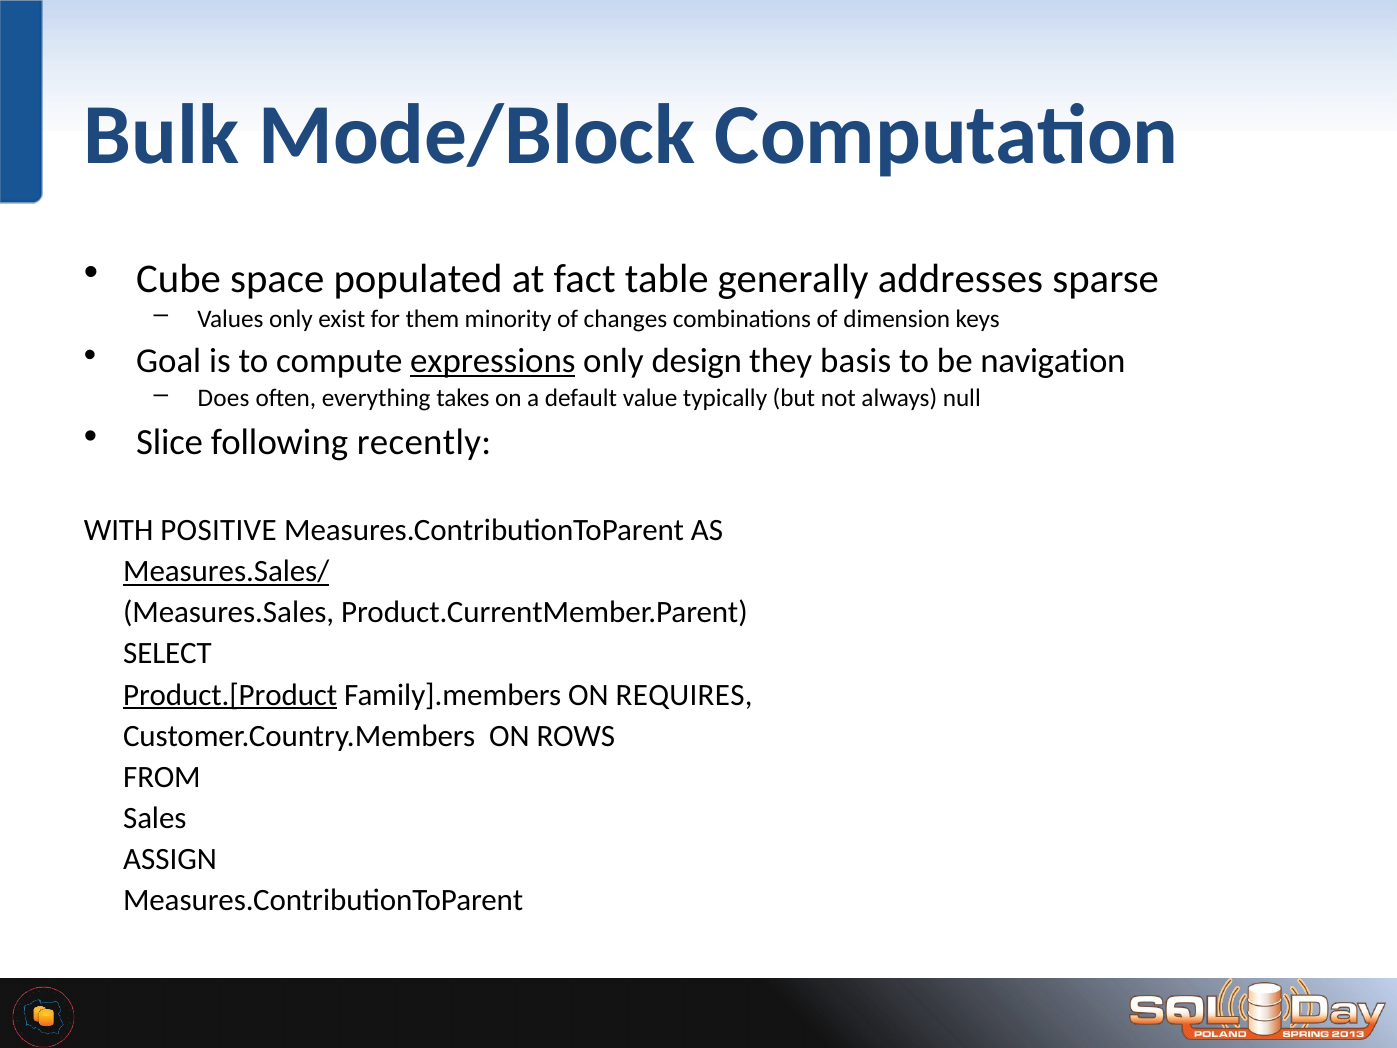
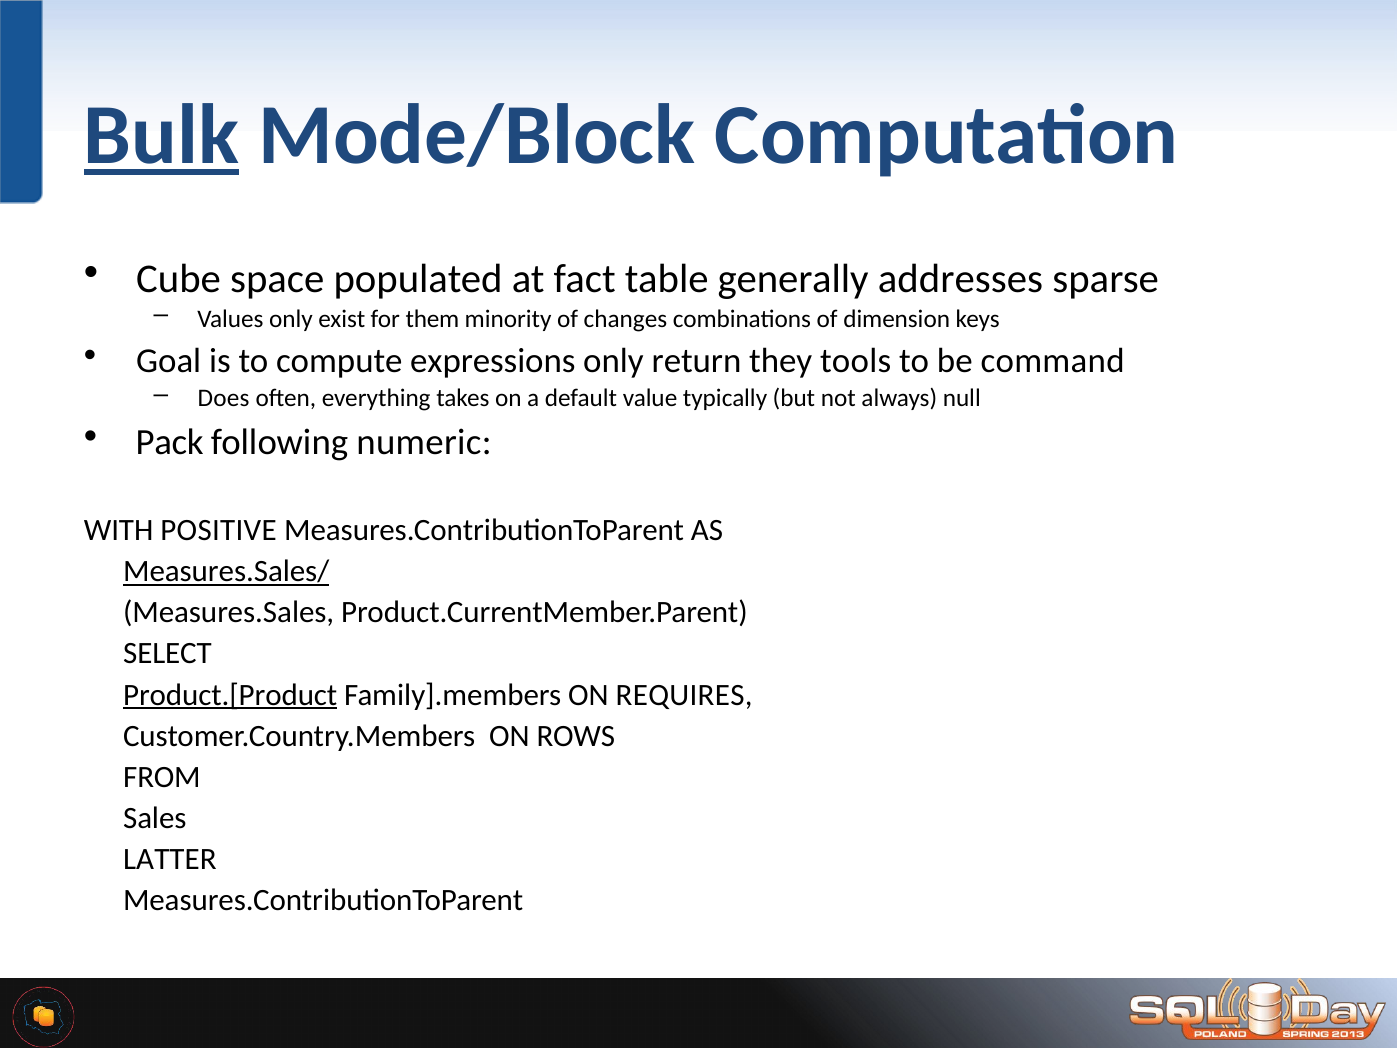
Bulk underline: none -> present (161, 135)
expressions underline: present -> none (493, 361)
design: design -> return (697, 361)
basis: basis -> tools (856, 361)
navigation: navigation -> command (1053, 361)
Slice: Slice -> Pack (170, 442)
recently: recently -> numeric (424, 442)
ASSIGN: ASSIGN -> LATTER (170, 859)
